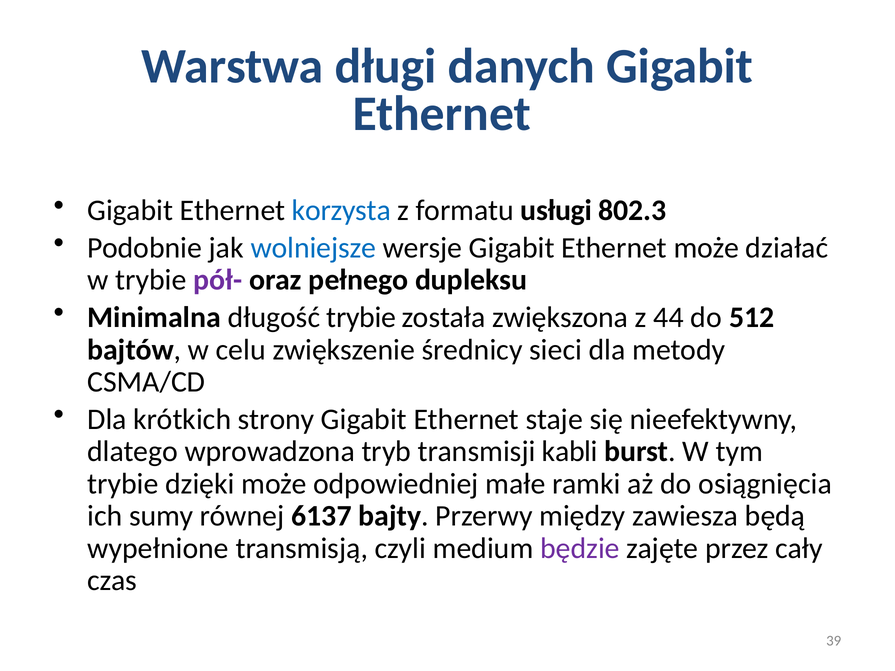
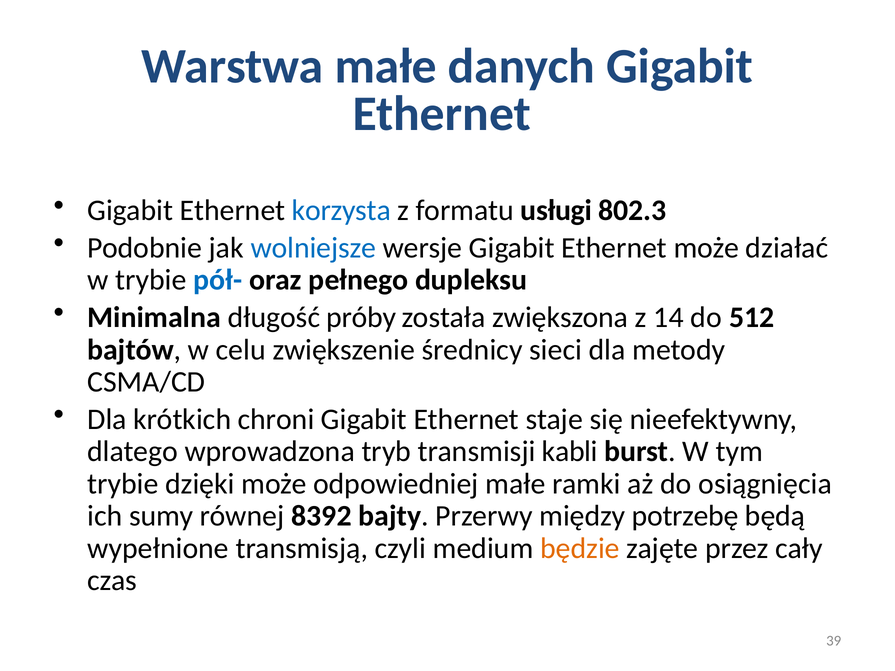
Warstwa długi: długi -> małe (386, 66)
pół- colour: purple -> blue (218, 280)
długość trybie: trybie -> próby (361, 318)
44: 44 -> 14 (669, 318)
strony: strony -> chroni (276, 420)
6137: 6137 -> 8392 (321, 516)
zawiesza: zawiesza -> potrzebę (685, 516)
będzie colour: purple -> orange (580, 548)
